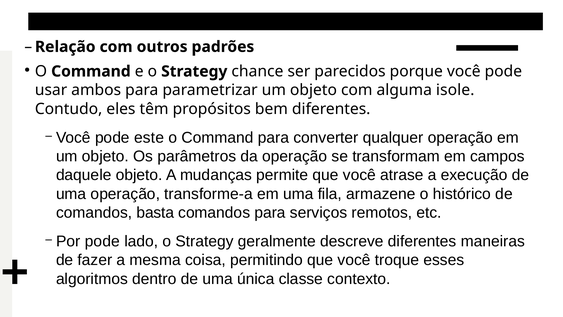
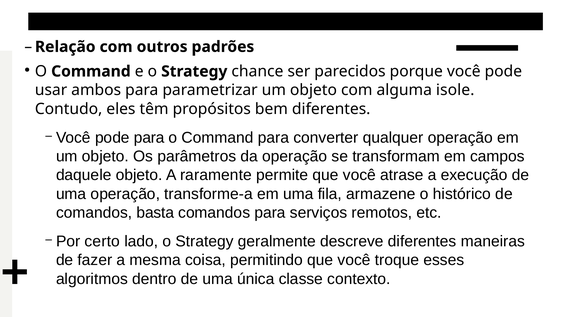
pode este: este -> para (149, 138)
mudanças: mudanças -> raramente (216, 175)
Por pode: pode -> certo (102, 241)
